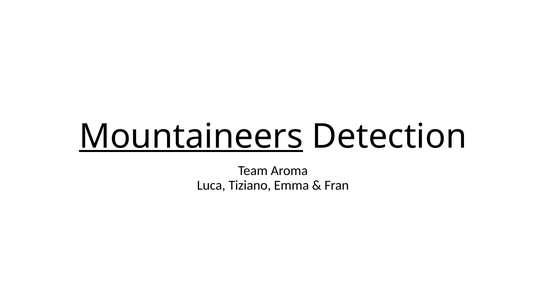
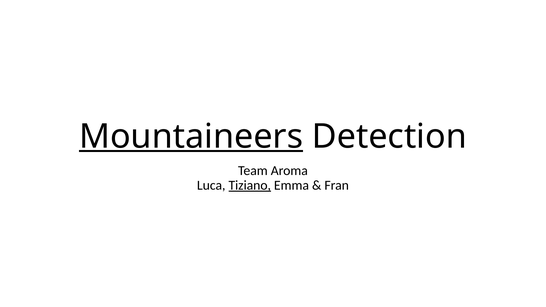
Tiziano underline: none -> present (250, 185)
